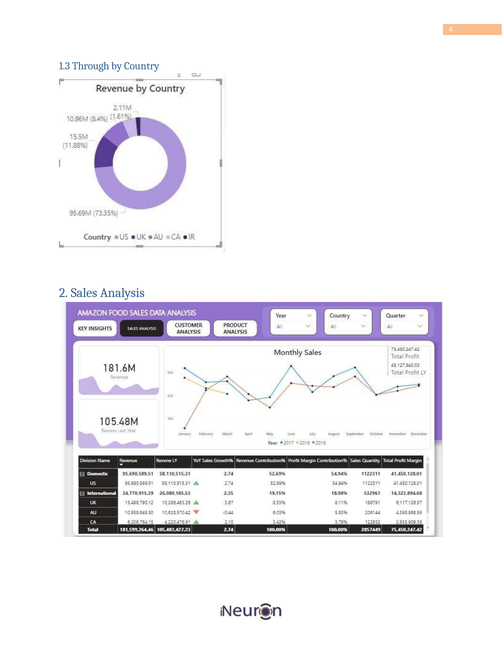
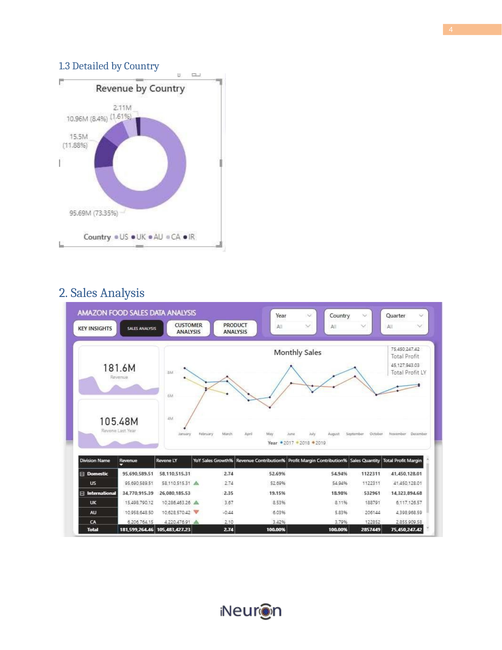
Through: Through -> Detailed (91, 66)
